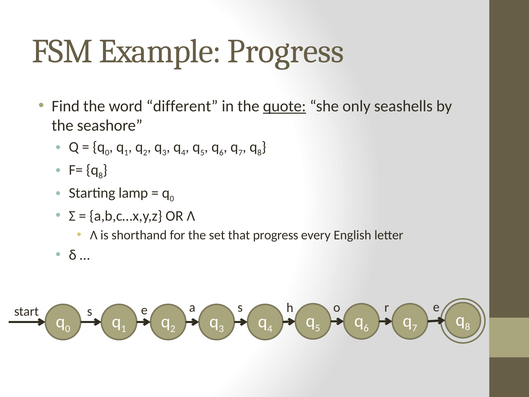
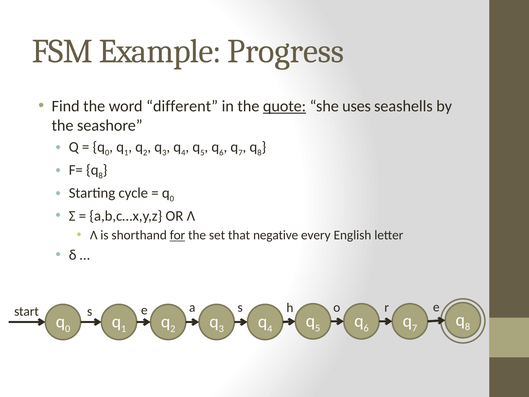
only: only -> uses (357, 106)
lamp: lamp -> cycle (133, 193)
for underline: none -> present (177, 235)
that progress: progress -> negative (276, 235)
